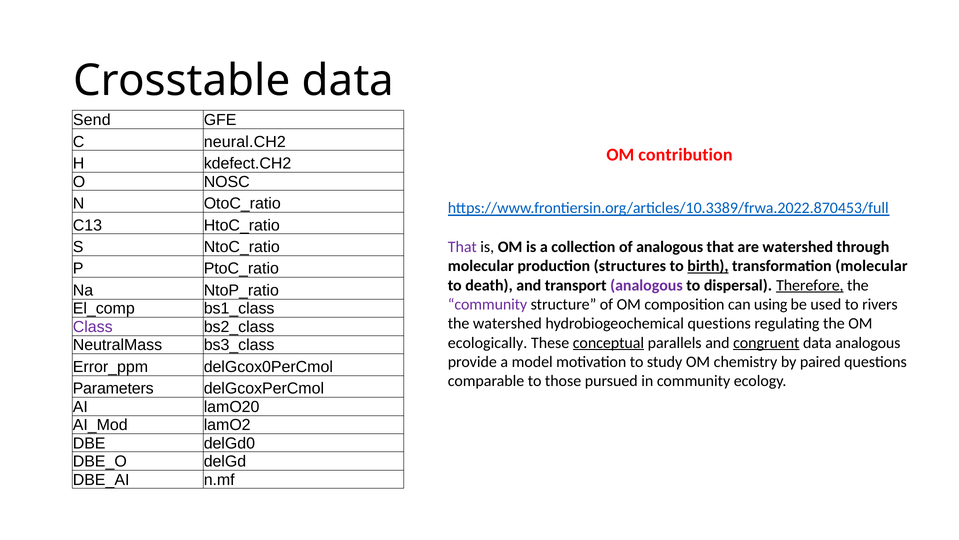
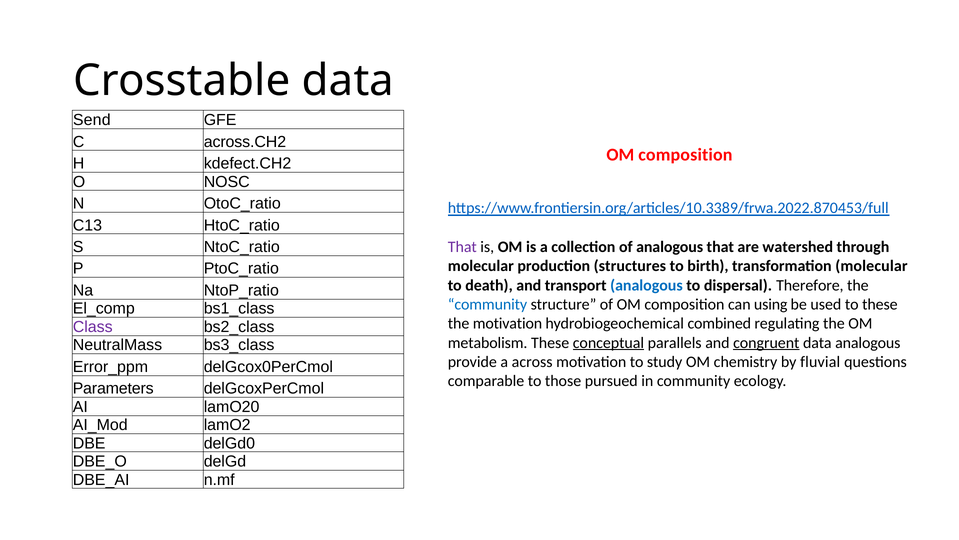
neural.CH2: neural.CH2 -> across.CH2 (245, 142)
contribution: contribution -> composition (685, 154)
birth underline: present -> none (708, 266)
analogous colour: purple -> blue (646, 285)
Therefore underline: present -> none (810, 285)
community colour: purple -> blue (488, 304)
to rivers: rivers -> these (880, 304)
the watershed: watershed -> motivation (507, 323)
hydrobiogeochemical questions: questions -> combined (719, 323)
ecologically: ecologically -> metabolism (488, 342)
model: model -> across (532, 362)
paired: paired -> fluvial (820, 362)
